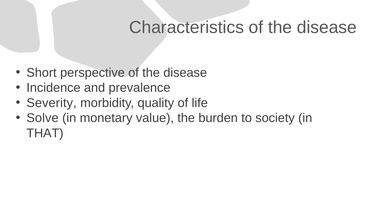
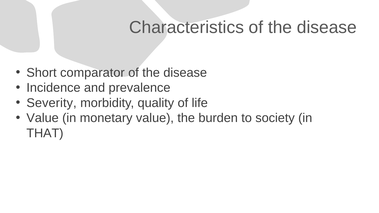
perspective: perspective -> comparator (92, 73)
Solve: Solve -> Value (43, 118)
